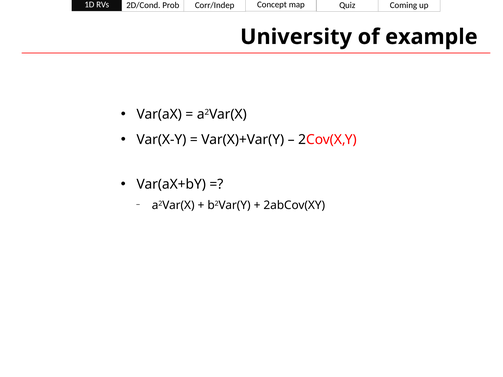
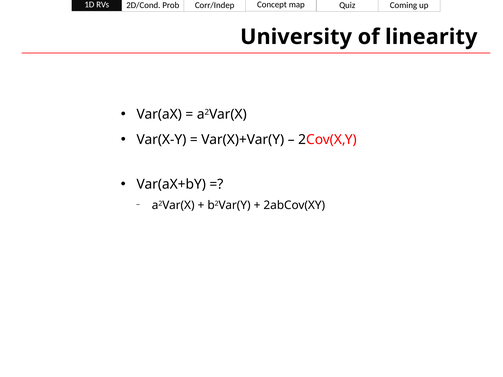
example: example -> linearity (431, 37)
